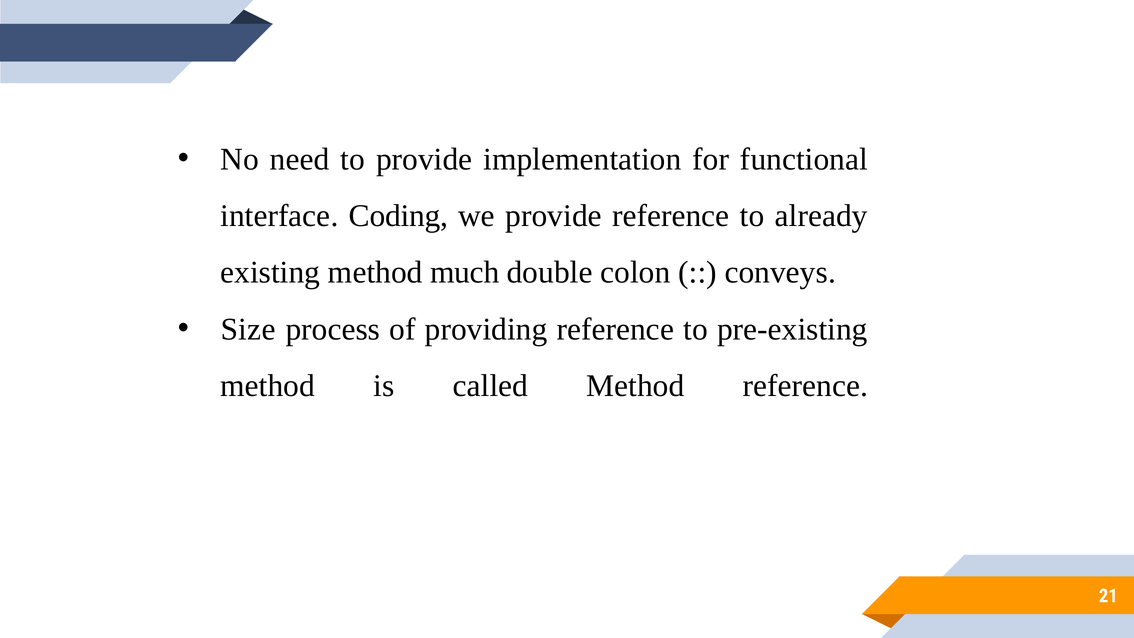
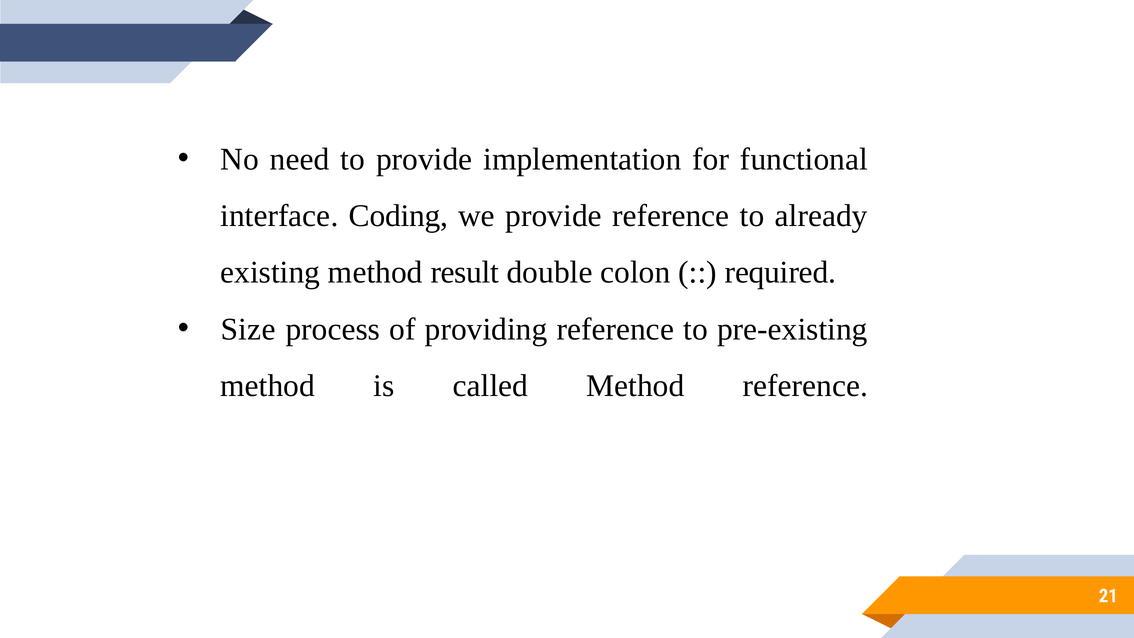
much: much -> result (465, 272)
conveys: conveys -> required (780, 272)
